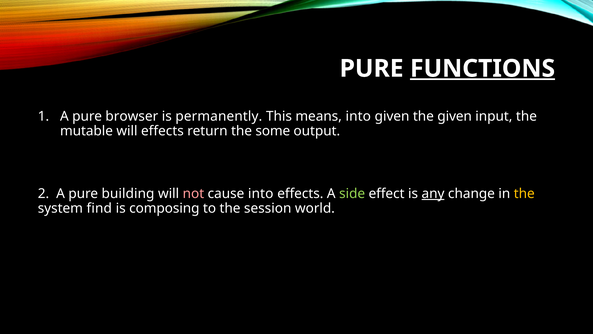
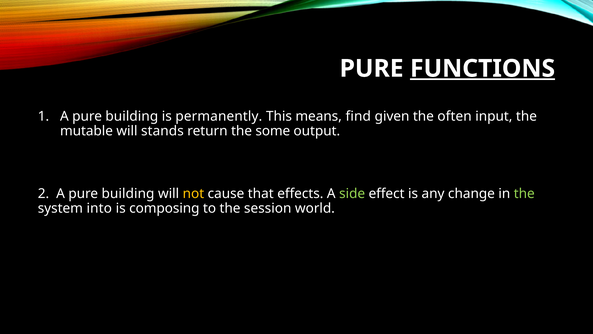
browser: browser -> building (132, 116)
means into: into -> find (358, 116)
the given: given -> often (455, 116)
will effects: effects -> stands (162, 131)
not colour: pink -> yellow (193, 193)
cause into: into -> that (261, 193)
any underline: present -> none (433, 193)
the colour: yellow -> light green (524, 193)
find: find -> into (99, 208)
